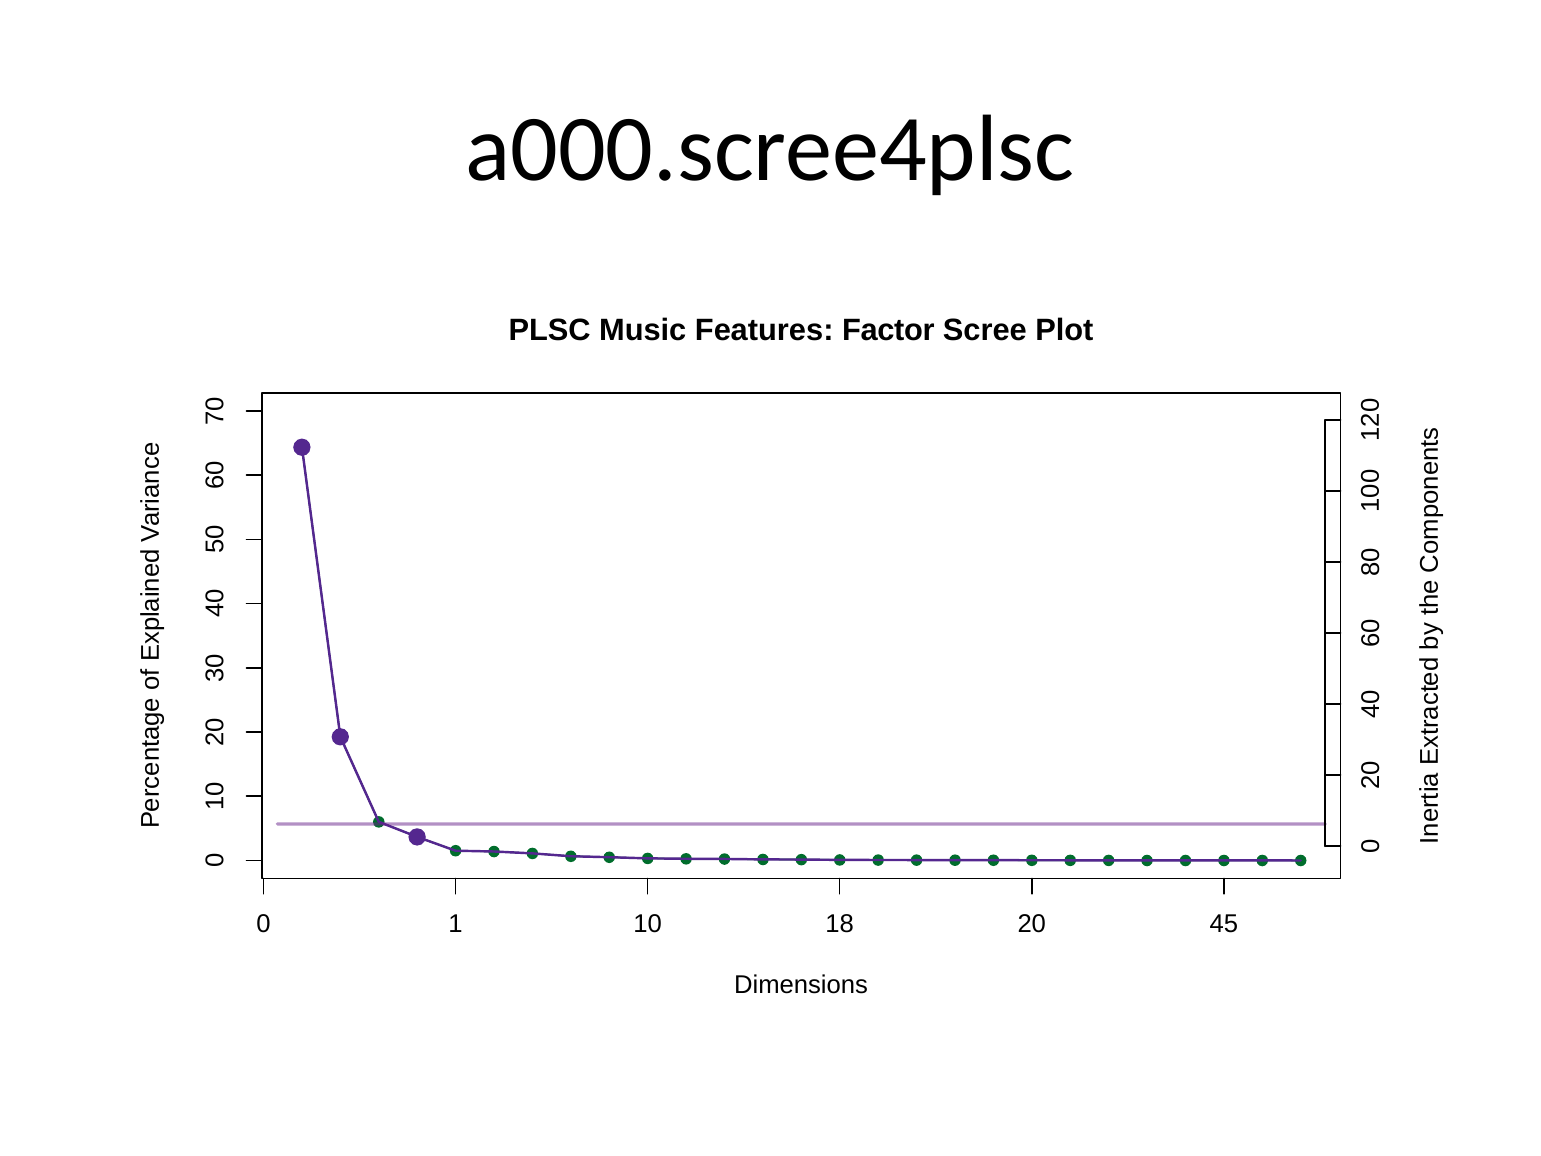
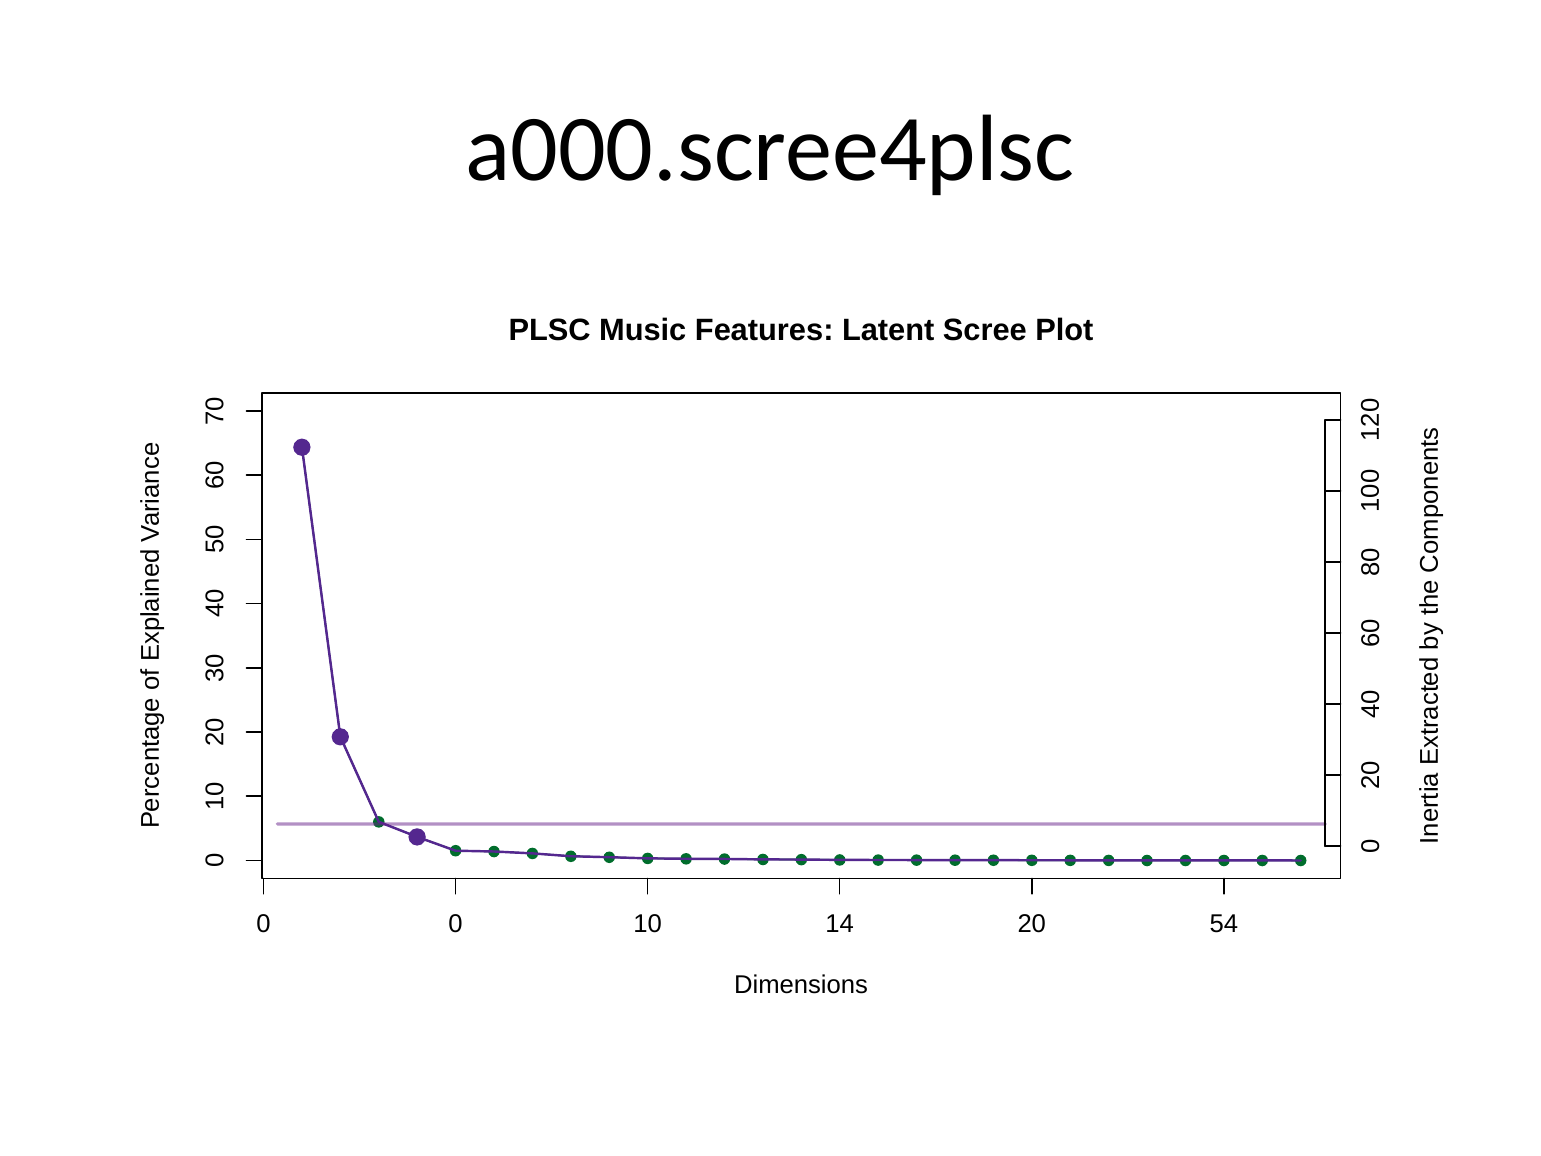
Factor: Factor -> Latent (888, 330)
1: 1 -> 0 (456, 924)
18: 18 -> 14 (840, 924)
45: 45 -> 54 (1224, 924)
